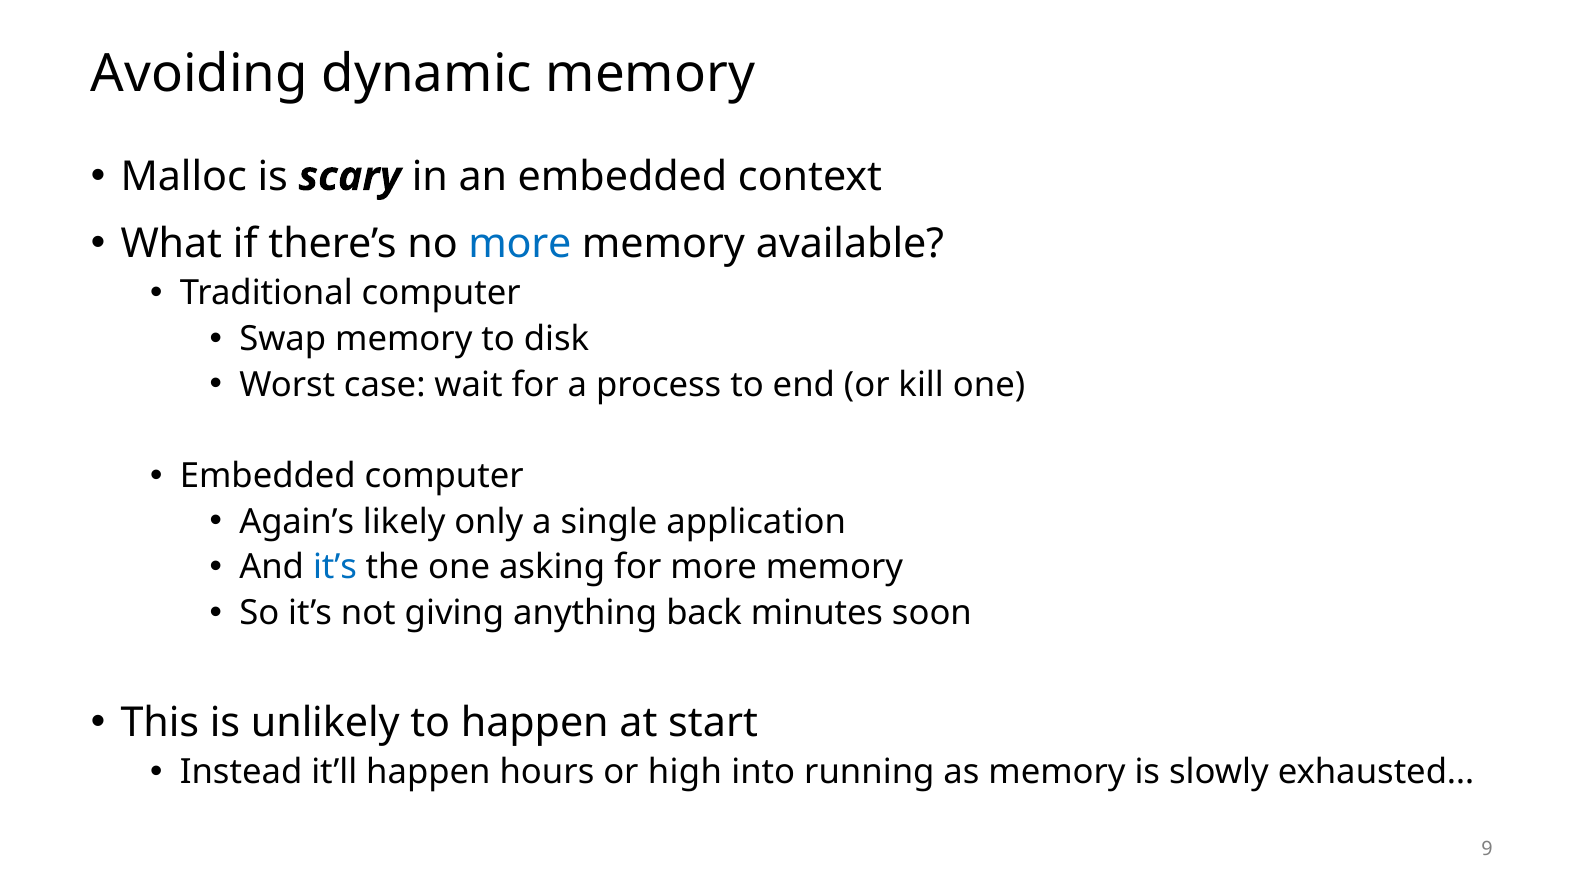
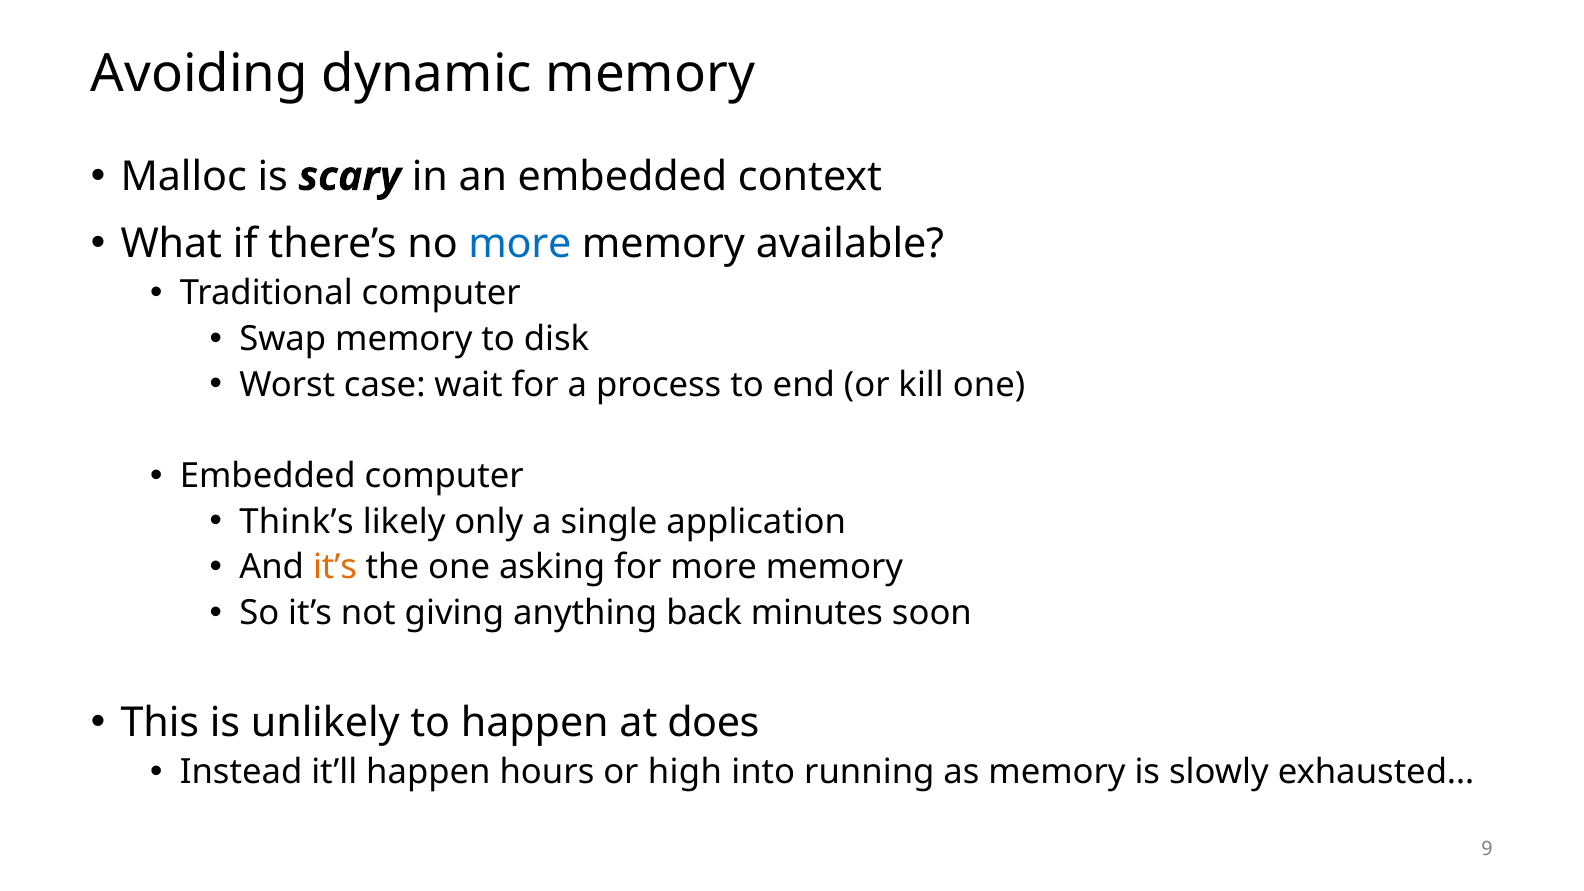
Again’s: Again’s -> Think’s (296, 522)
it’s colour: blue -> orange (335, 567)
start: start -> does (713, 723)
